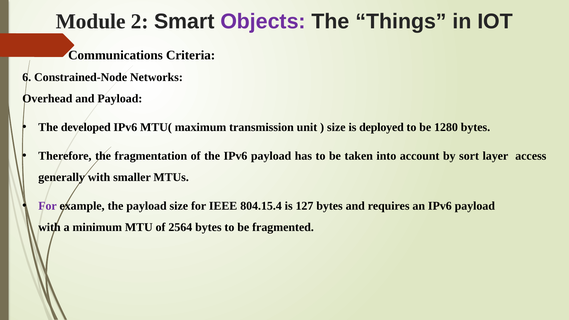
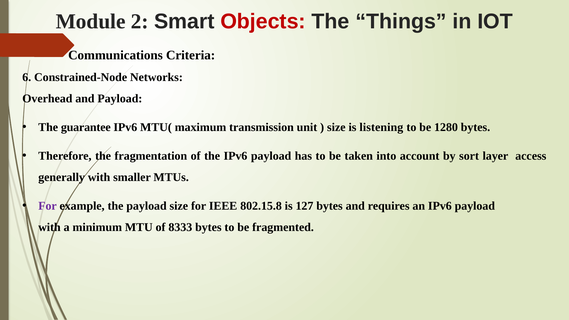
Objects colour: purple -> red (263, 22)
developed: developed -> guarantee (86, 127)
deployed: deployed -> listening (381, 127)
804.15.4: 804.15.4 -> 802.15.8 (261, 206)
2564: 2564 -> 8333 (180, 227)
